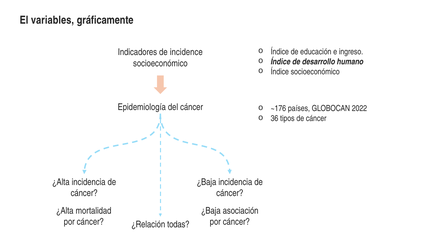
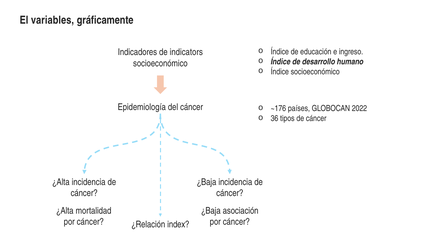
incidence: incidence -> indicators (186, 52)
todas: todas -> index (178, 224)
